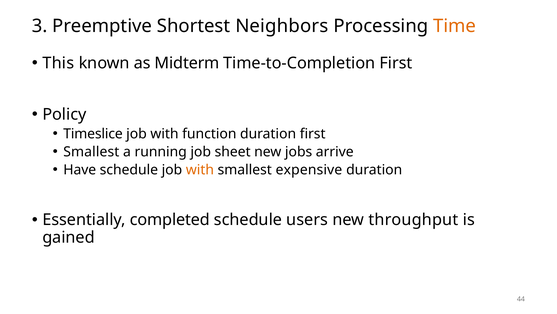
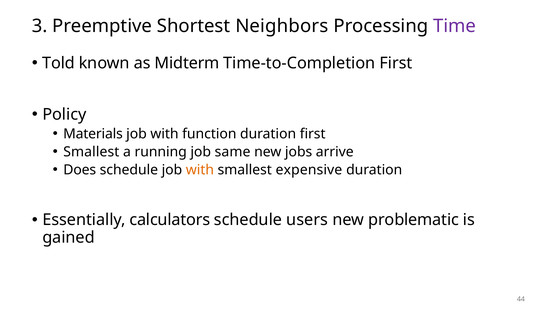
Time colour: orange -> purple (455, 26)
This: This -> Told (59, 63)
Timeslice: Timeslice -> Materials (93, 134)
sheet: sheet -> same (233, 151)
Have: Have -> Does (80, 169)
completed: completed -> calculators (170, 219)
throughput: throughput -> problematic (414, 219)
